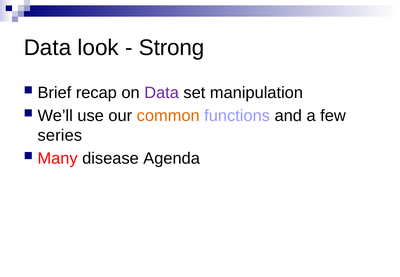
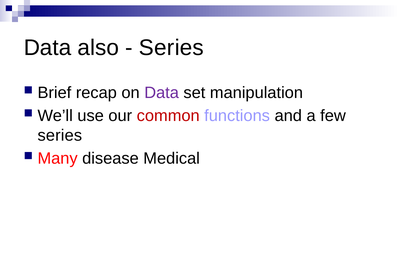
look: look -> also (98, 48)
Strong: Strong -> Series (171, 48)
common colour: orange -> red (168, 116)
Agenda: Agenda -> Medical (172, 158)
